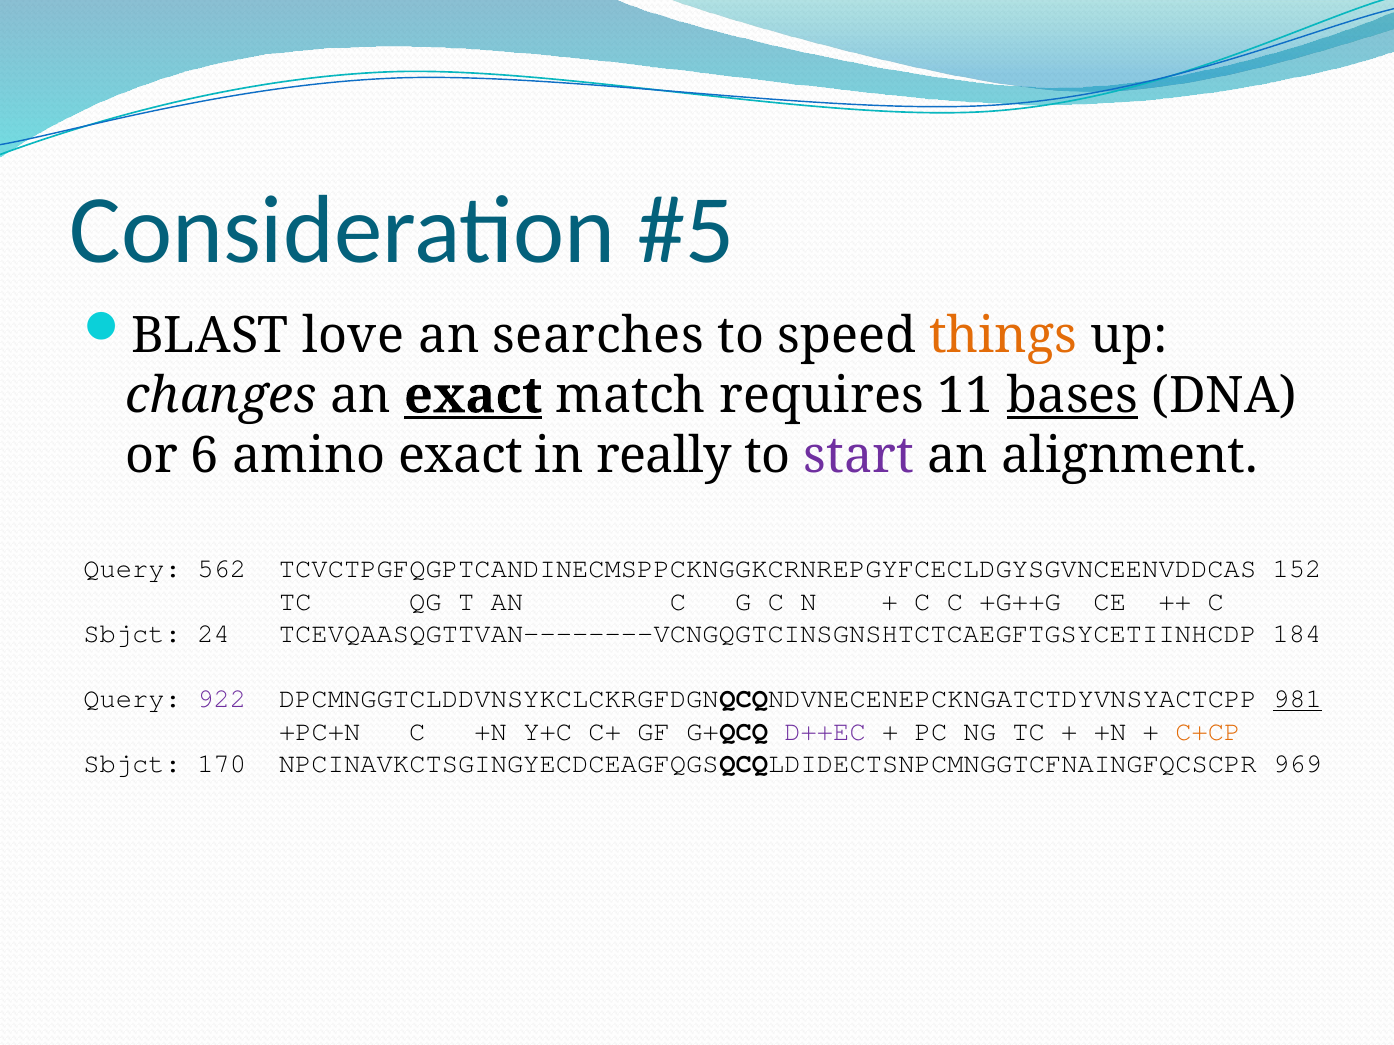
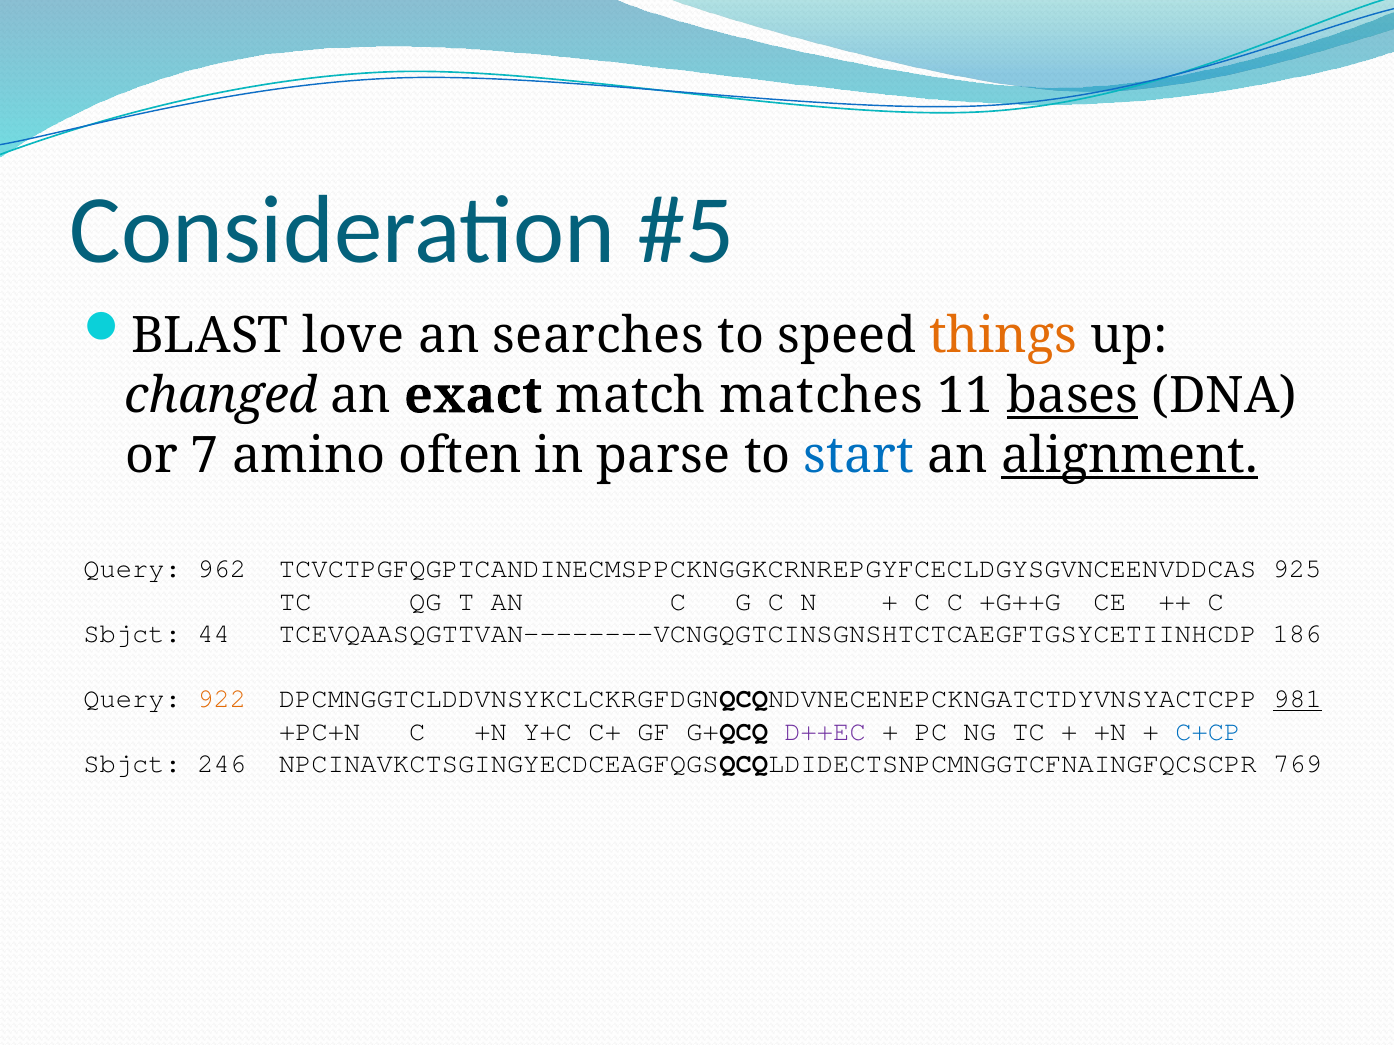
changes: changes -> changed (221, 396)
exact underline: present -> none (473, 396)
requires: requires -> matches (821, 396)
6: 6 -> 7 (205, 456)
amino exact: exact -> often (461, 456)
really: really -> parse (664, 456)
start colour: purple -> blue (859, 456)
alignment underline: none -> present (1130, 456)
562: 562 -> 962 (222, 569)
152: 152 -> 925 (1297, 569)
24: 24 -> 44 (214, 634)
184: 184 -> 186 (1297, 634)
922 colour: purple -> orange (222, 699)
C+CP colour: orange -> blue (1208, 732)
170: 170 -> 246 (222, 764)
969: 969 -> 769 (1298, 764)
